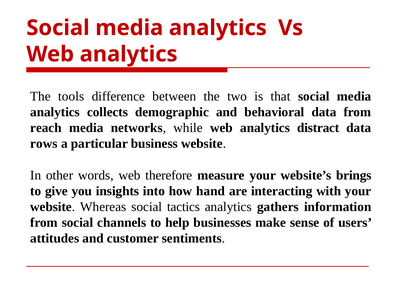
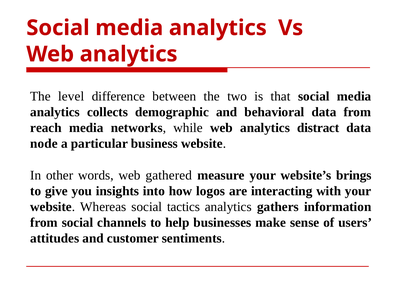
tools: tools -> level (71, 96)
rows: rows -> node (44, 144)
therefore: therefore -> gathered (169, 175)
hand: hand -> logos (211, 191)
